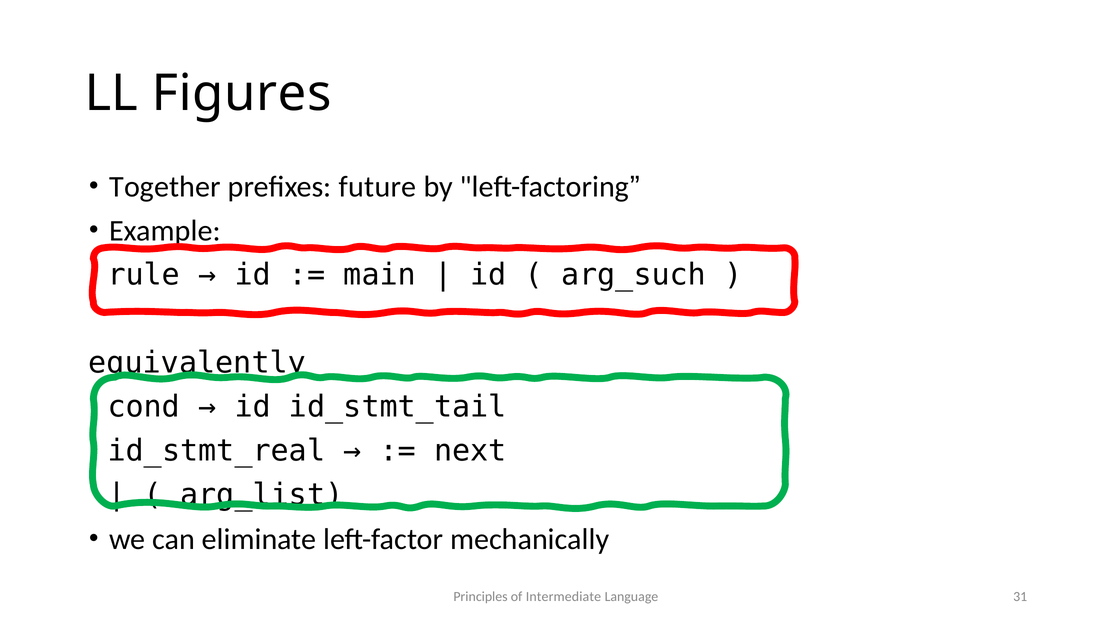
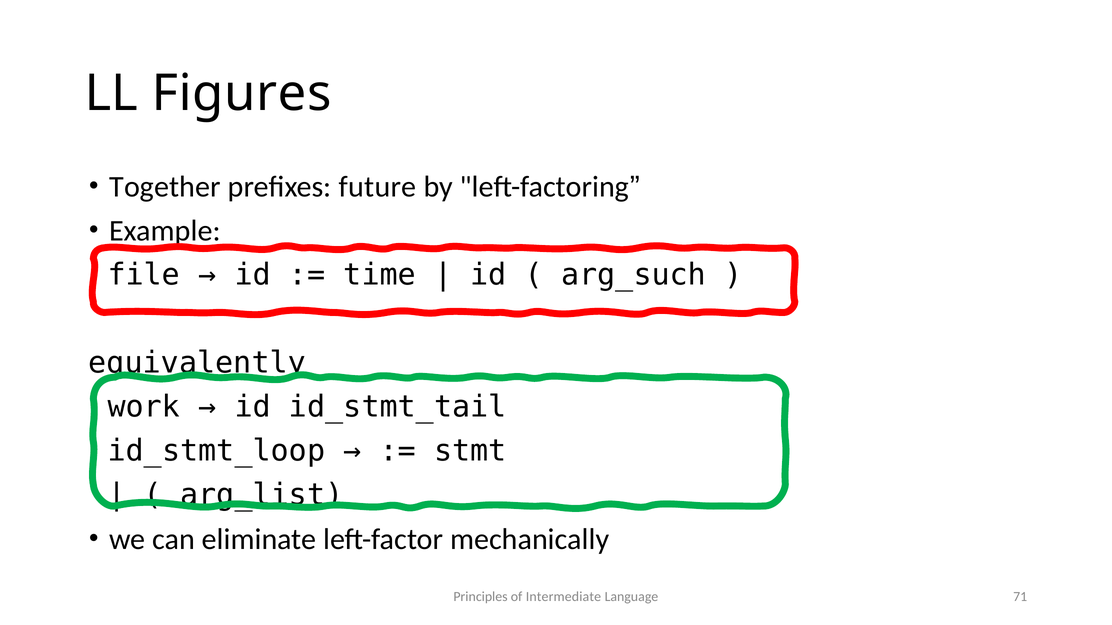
rule: rule -> file (144, 275)
main: main -> time (380, 275)
cond: cond -> work (144, 407)
id_stmt_real: id_stmt_real -> id_stmt_loop (216, 451)
next: next -> stmt (470, 451)
31: 31 -> 71 (1020, 597)
